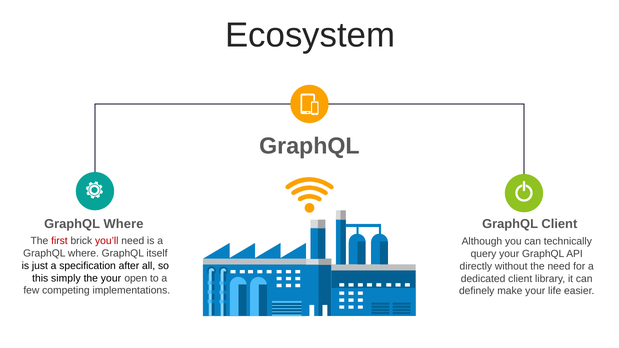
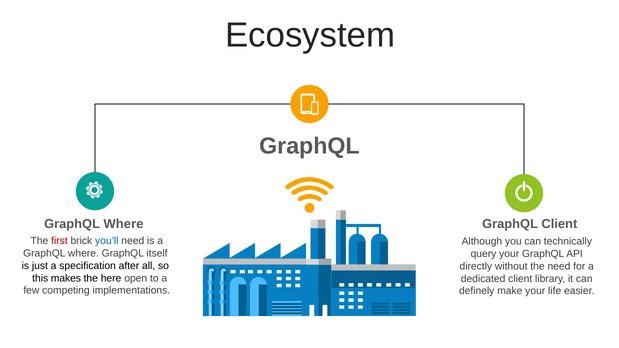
you’ll colour: red -> blue (107, 241)
simply: simply -> makes (66, 278)
the your: your -> here (111, 278)
